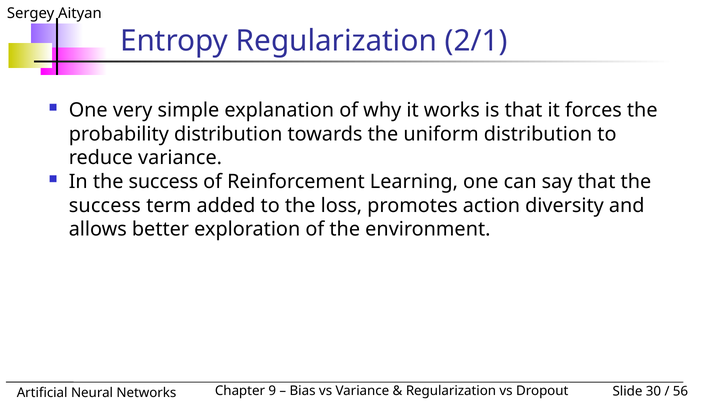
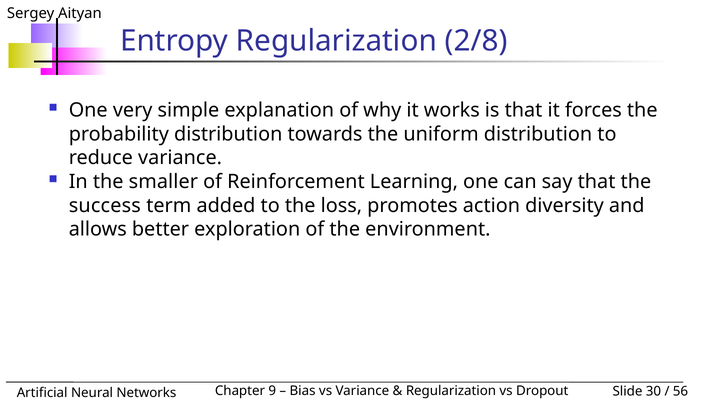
2/1: 2/1 -> 2/8 (476, 41)
In the success: success -> smaller (163, 182)
